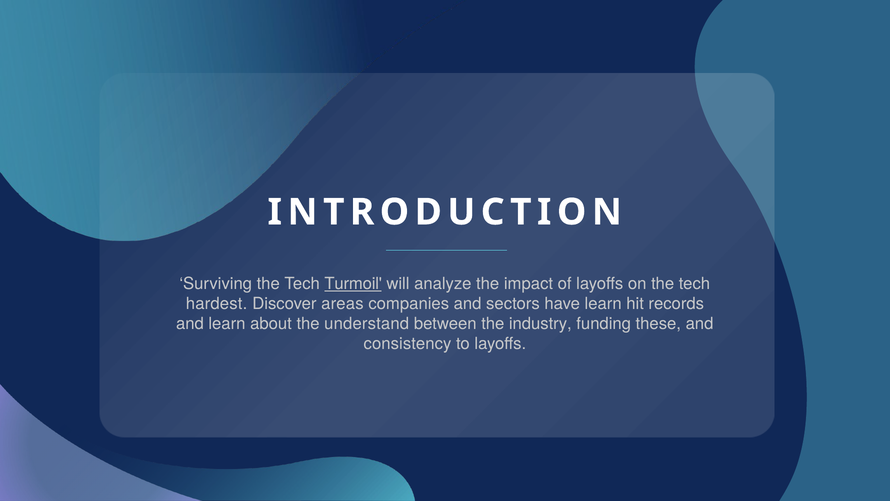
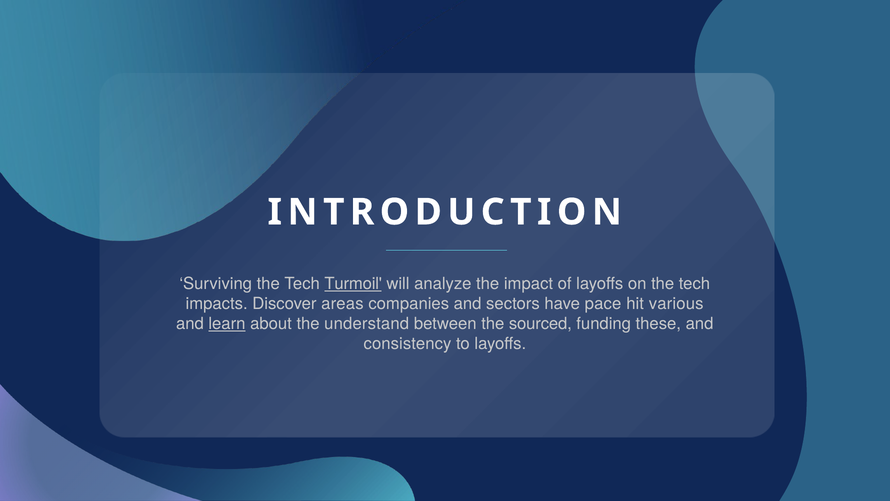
hardest: hardest -> impacts (217, 304)
have learn: learn -> pace (603, 304)
records: records -> various (676, 304)
learn underline: none -> present (227, 324)
industry: industry -> sourced (540, 324)
